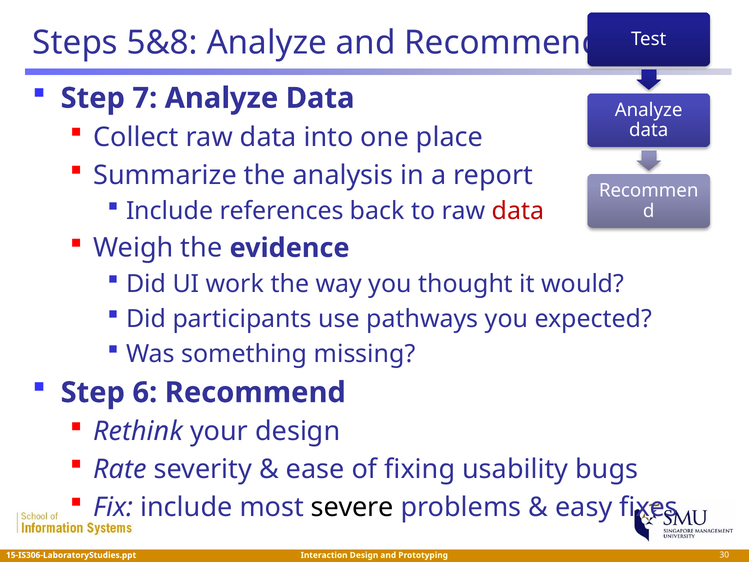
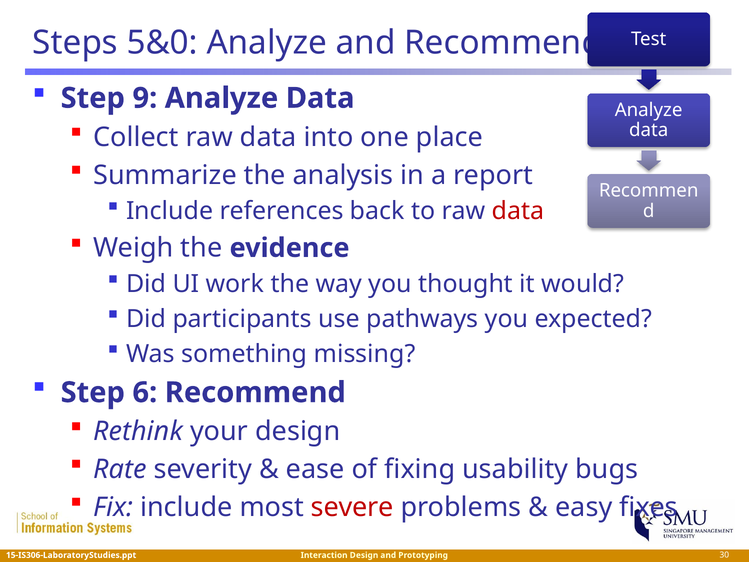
5&8: 5&8 -> 5&0 (162, 43)
7: 7 -> 9 (145, 98)
severe colour: black -> red (352, 507)
